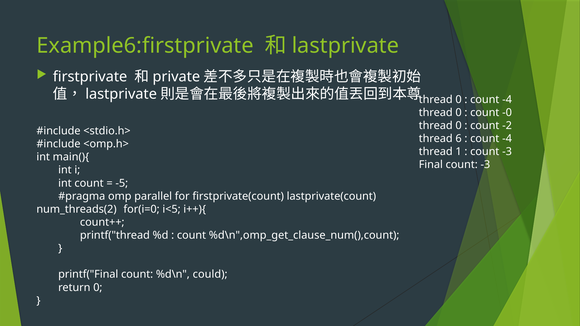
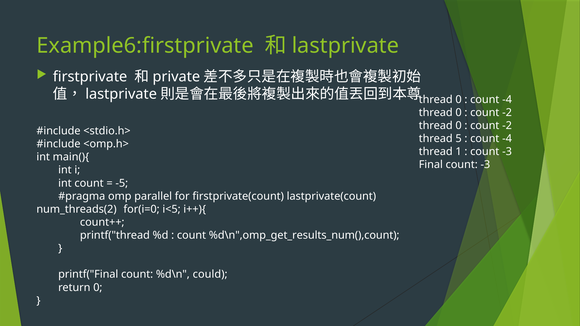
-0: -0 -> -2 (507, 113)
6: 6 -> 5 (459, 139)
%d\n",omp_get_clause_num(),count: %d\n",omp_get_clause_num(),count -> %d\n",omp_get_results_num(),count (304, 235)
